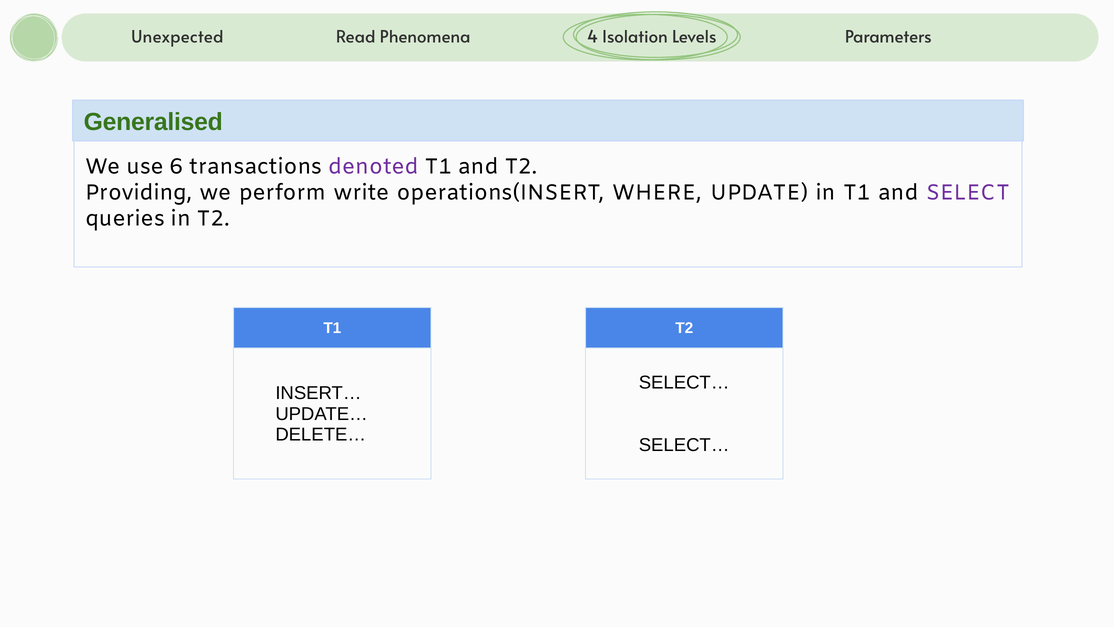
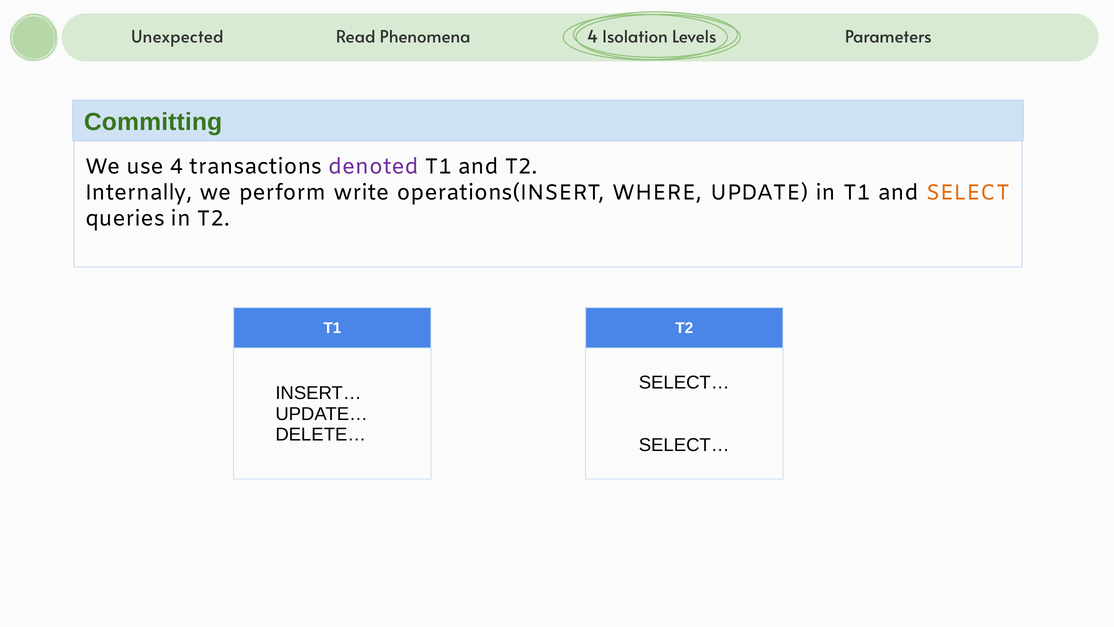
Generalised: Generalised -> Committing (153, 122)
use 6: 6 -> 4 (177, 166)
Providing: Providing -> Internally (139, 192)
SELECT colour: purple -> orange (968, 192)
